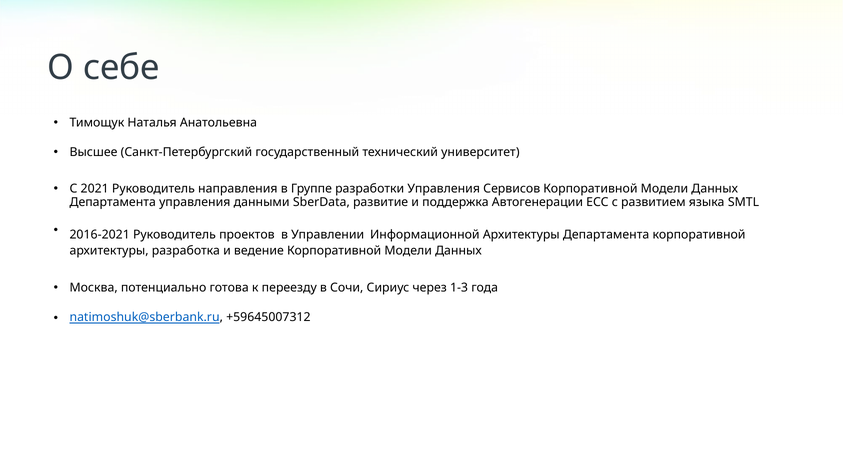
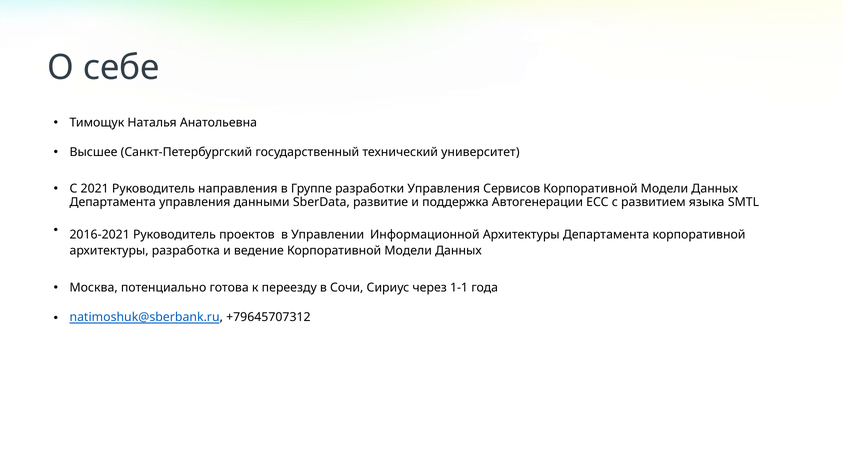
1-3: 1-3 -> 1-1 (459, 288)
+59645007312: +59645007312 -> +79645707312 (268, 317)
